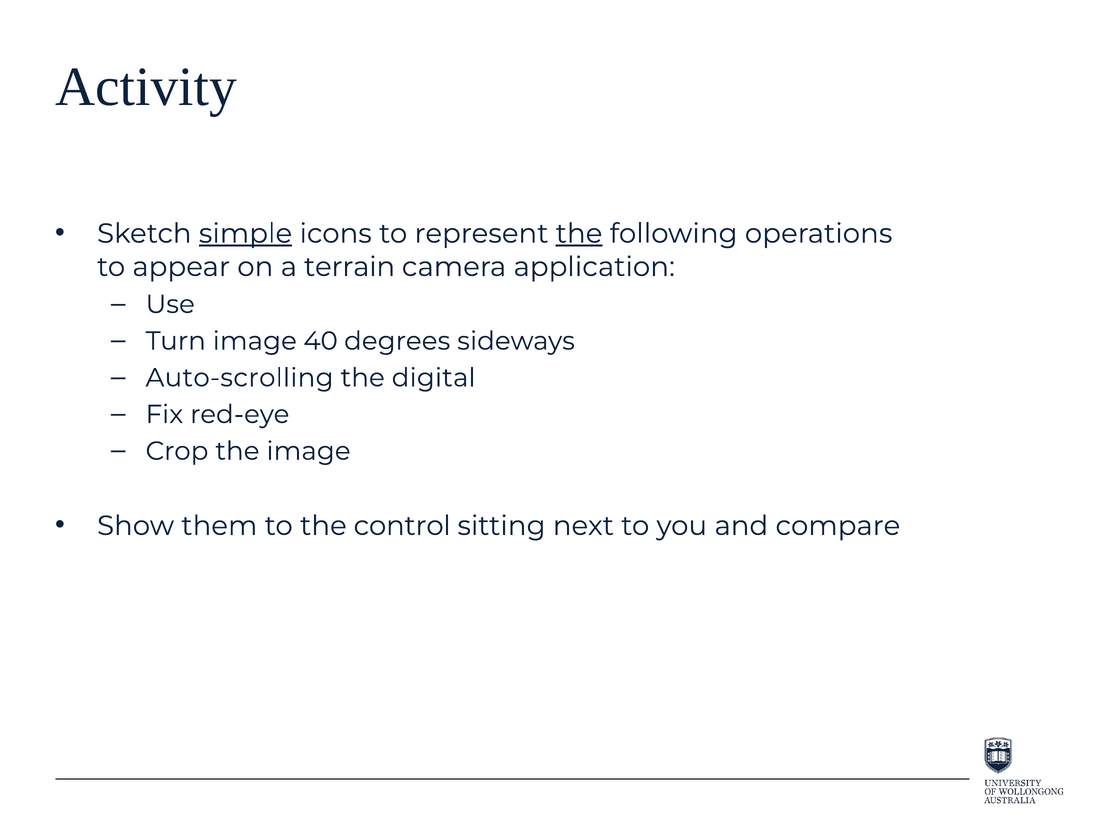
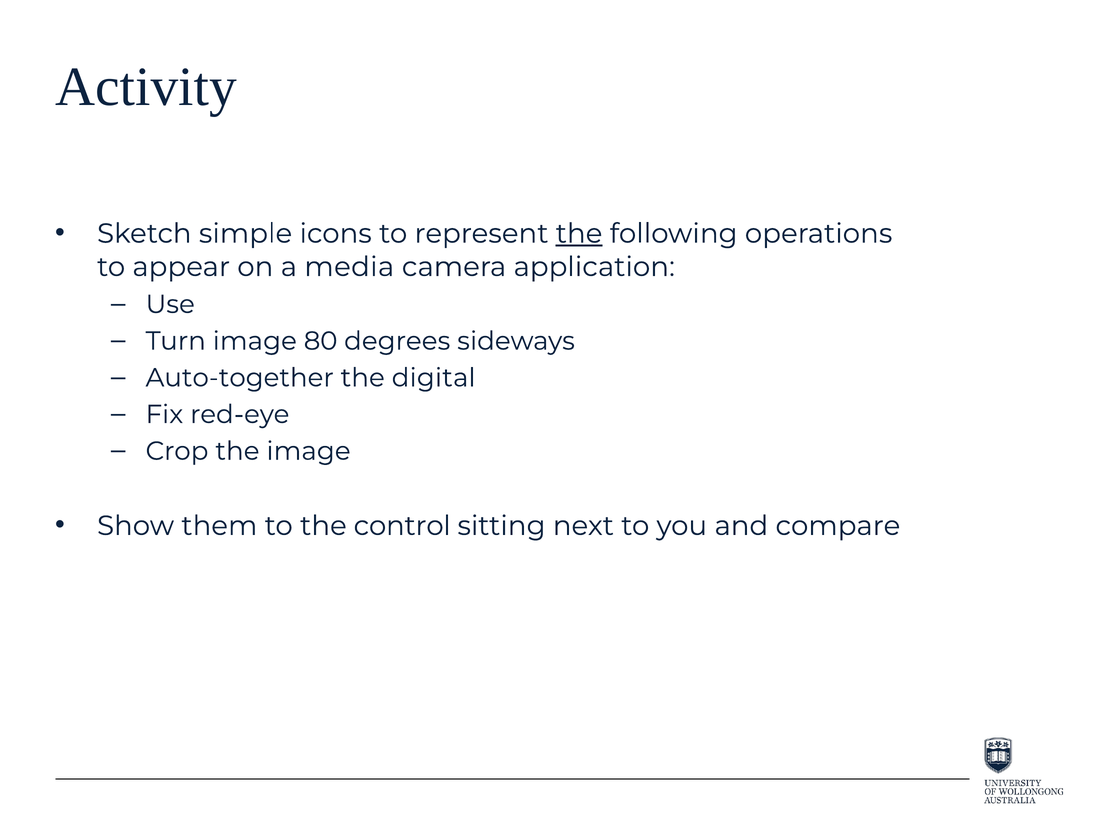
simple underline: present -> none (246, 234)
terrain: terrain -> media (349, 267)
40: 40 -> 80 (321, 341)
Auto-scrolling: Auto-scrolling -> Auto-together (240, 378)
